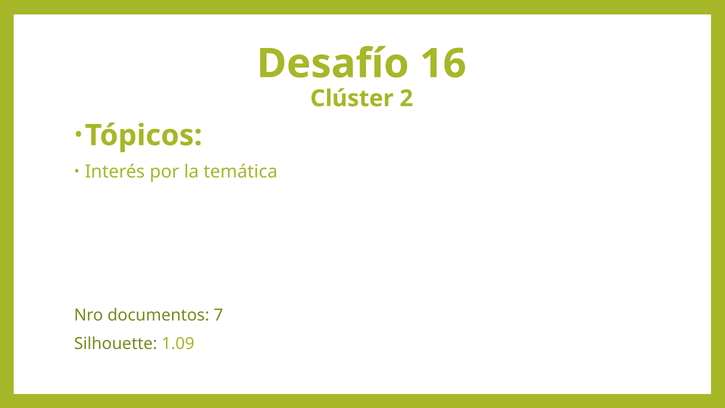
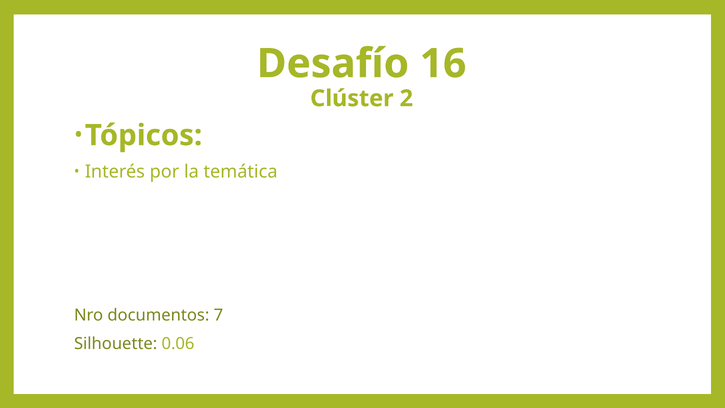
1.09: 1.09 -> 0.06 (178, 343)
